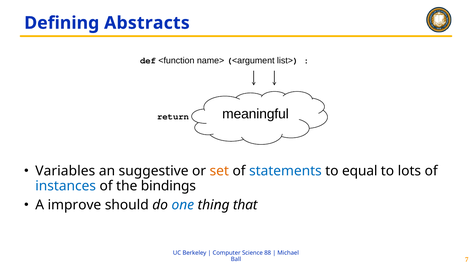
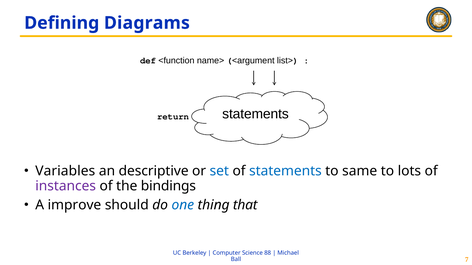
Abstracts: Abstracts -> Diagrams (147, 23)
meaningful: meaningful -> statements (255, 114)
suggestive: suggestive -> descriptive (154, 171)
set colour: orange -> blue (219, 171)
equal: equal -> same (360, 171)
instances colour: blue -> purple (66, 186)
